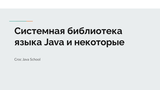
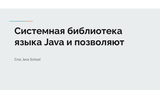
некоторые: некоторые -> позволяют (99, 42)
